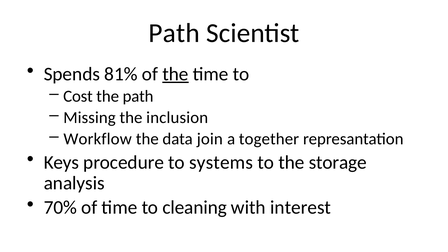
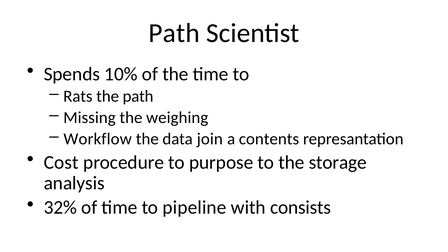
81%: 81% -> 10% (121, 74)
the underline: present -> none (175, 74)
Cost: Cost -> Rats (78, 96)
inclusion: inclusion -> weighing (177, 118)
together: together -> contents (269, 139)
Keys: Keys -> Cost (61, 162)
systems: systems -> purpose (221, 162)
70%: 70% -> 32% (60, 208)
cleaning: cleaning -> pipeline (194, 208)
interest: interest -> consists (301, 208)
